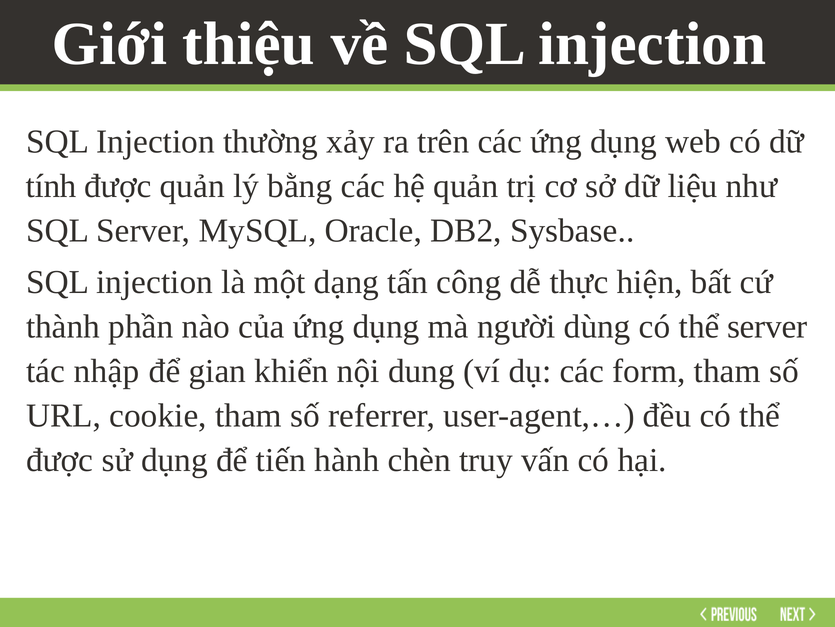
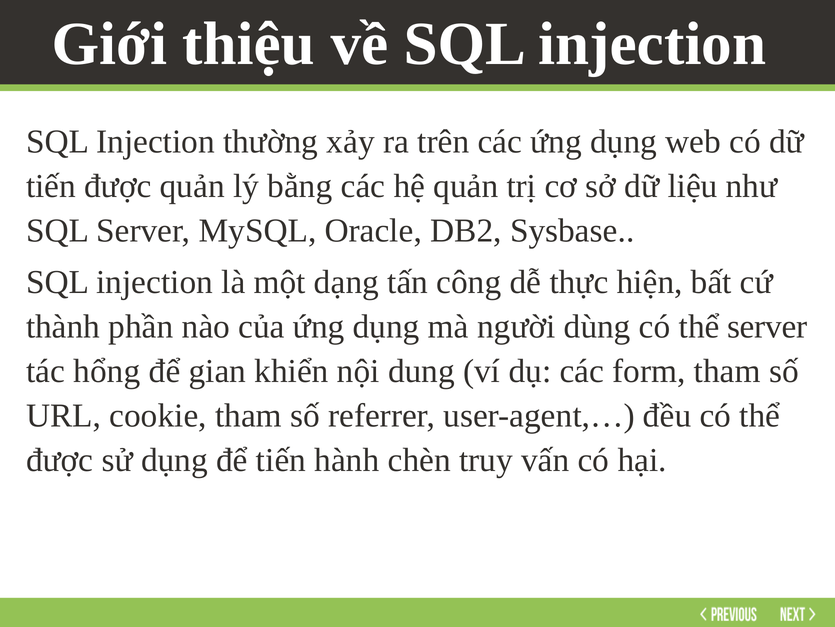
tính: tính -> tiến (51, 186)
nhập: nhập -> hổng (107, 371)
